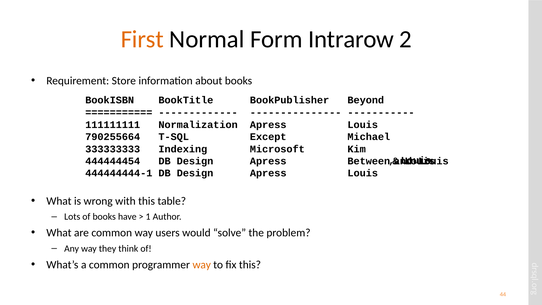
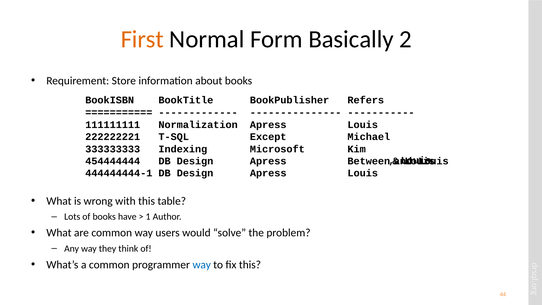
Intrarow: Intrarow -> Basically (351, 39)
Beyond: Beyond -> Refers (366, 100)
790255664: 790255664 -> 222222221 (113, 137)
444444454: 444444454 -> 454444444 (113, 161)
way colour: orange -> blue (202, 265)
